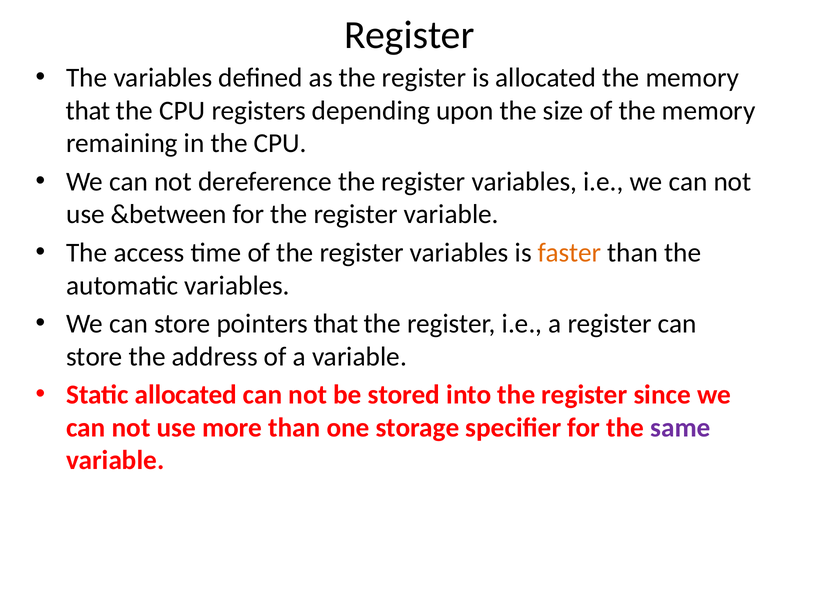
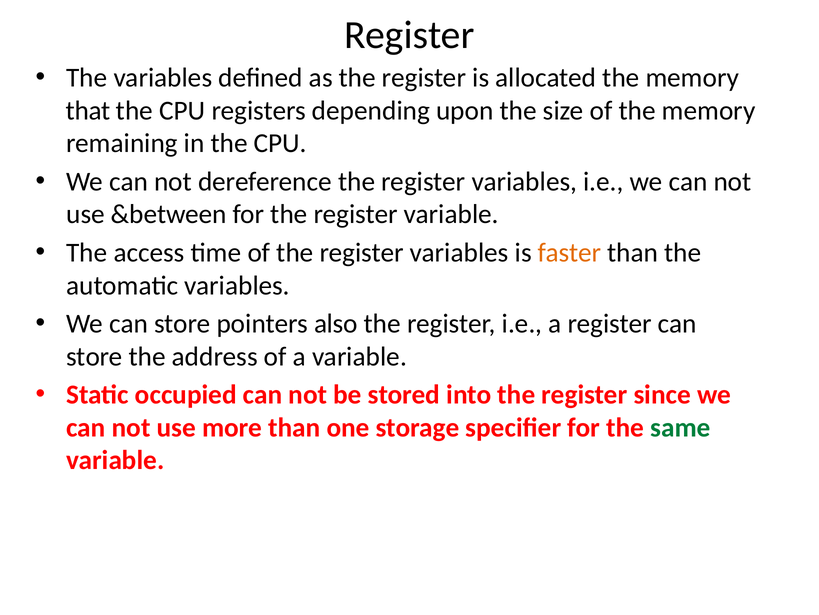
pointers that: that -> also (336, 323)
Static allocated: allocated -> occupied (186, 394)
same colour: purple -> green (680, 427)
